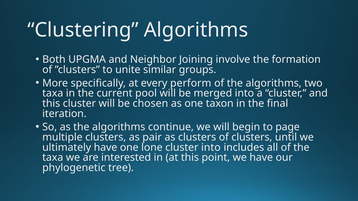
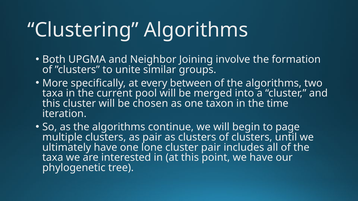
perform: perform -> between (191, 83)
final: final -> time (278, 104)
cluster into: into -> pair (211, 148)
